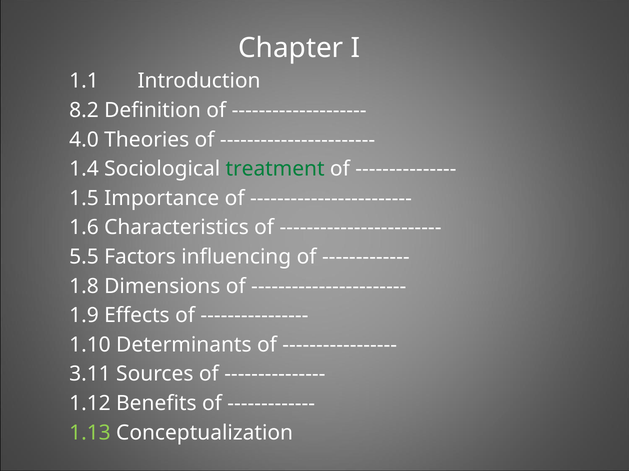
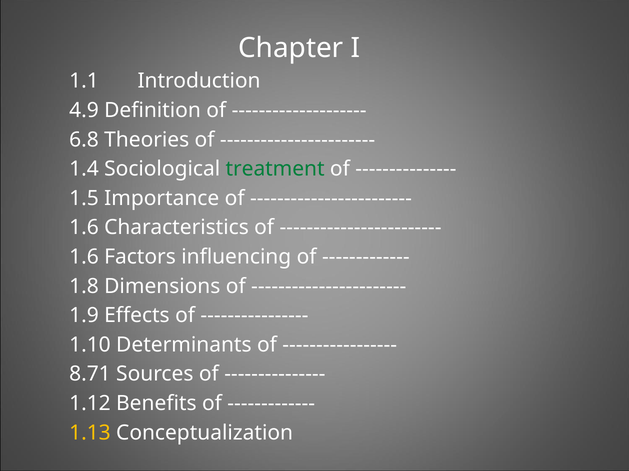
8.2: 8.2 -> 4.9 (84, 110)
4.0: 4.0 -> 6.8 (84, 140)
5.5: 5.5 -> 1.6 (84, 257)
3.11: 3.11 -> 8.71 (90, 375)
1.13 colour: light green -> yellow (90, 433)
